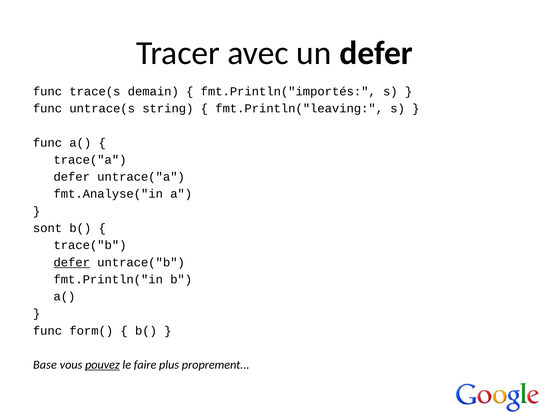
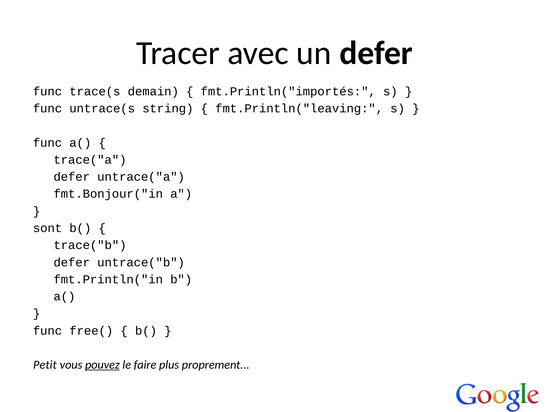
fmt.Analyse("in: fmt.Analyse("in -> fmt.Bonjour("in (108, 194)
defer underline: present -> none (72, 262)
form(: form( -> free( (91, 330)
Base: Base -> Petit (45, 365)
